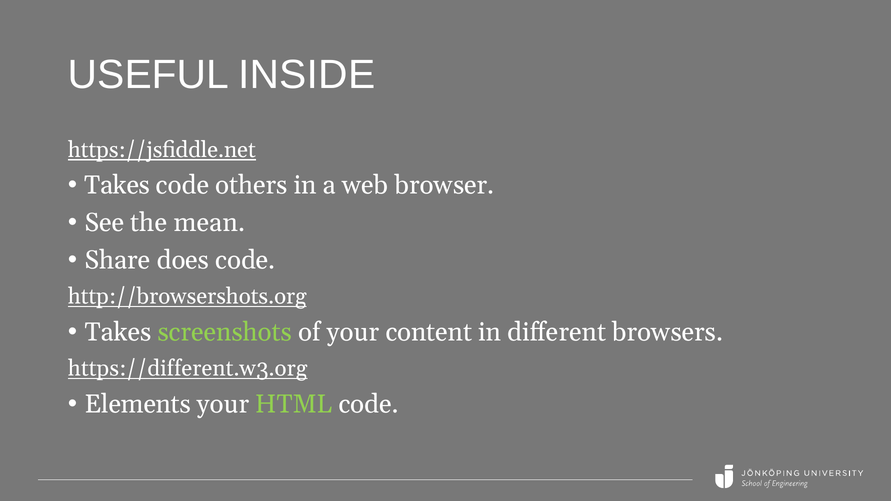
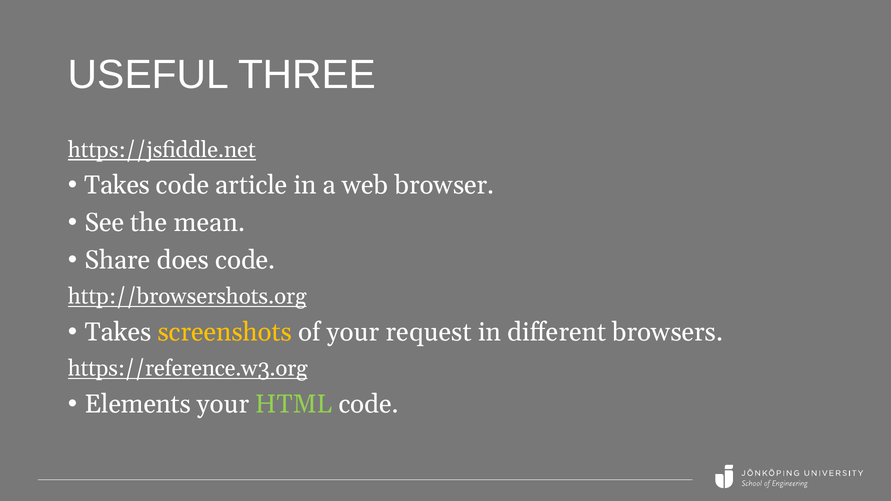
INSIDE: INSIDE -> THREE (307, 75)
others: others -> article (251, 185)
screenshots colour: light green -> yellow (225, 332)
content: content -> request (429, 332)
https://different.w3.org: https://different.w3.org -> https://reference.w3.org (188, 369)
